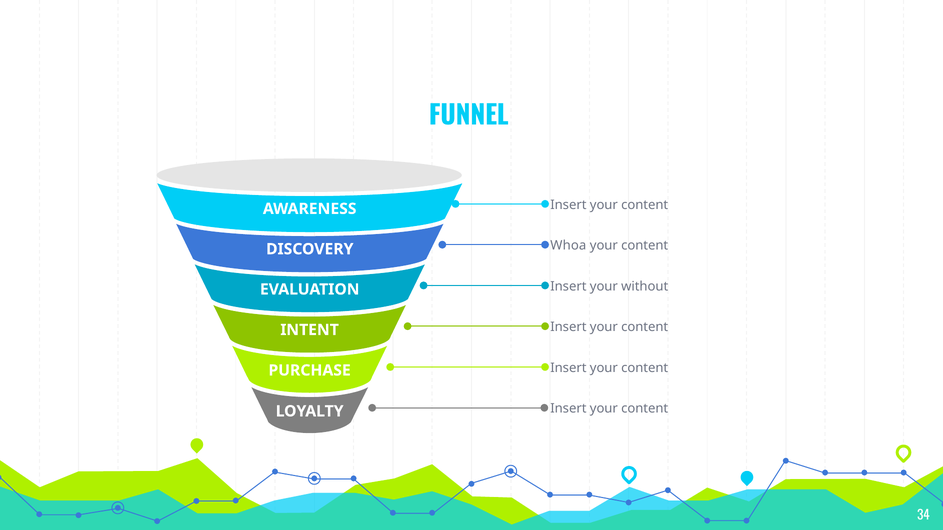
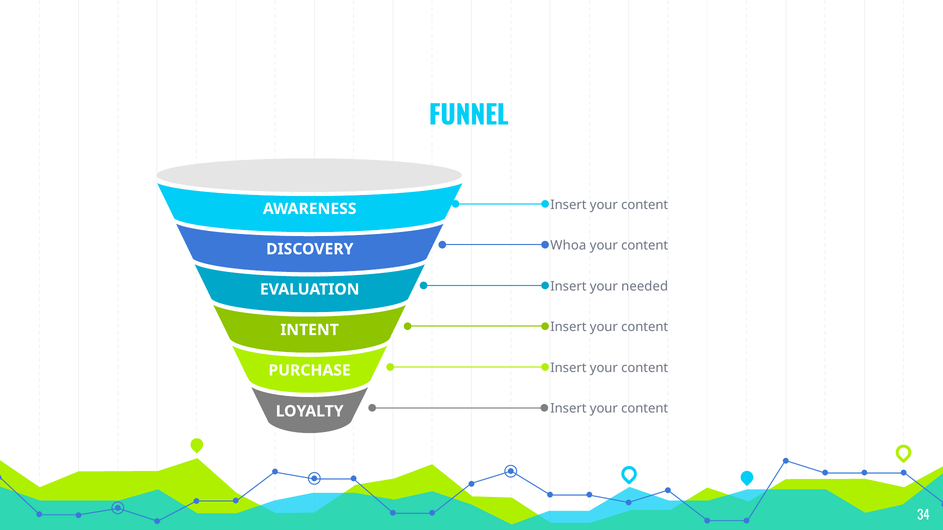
without: without -> needed (645, 287)
